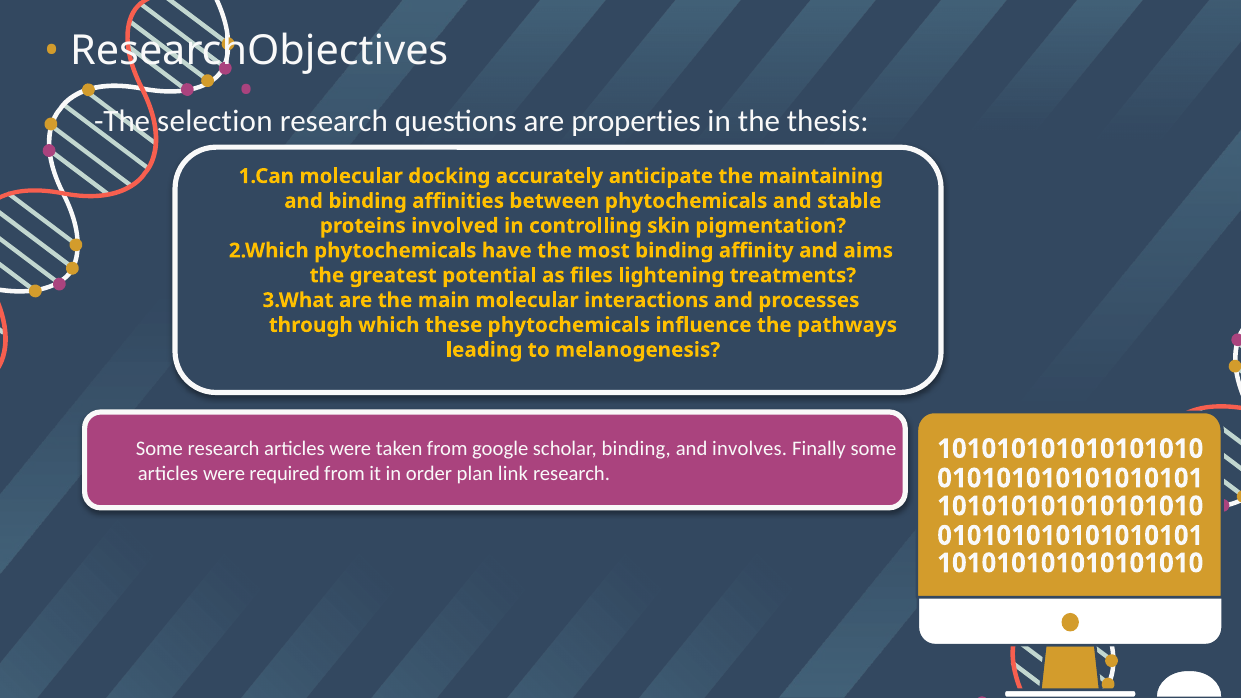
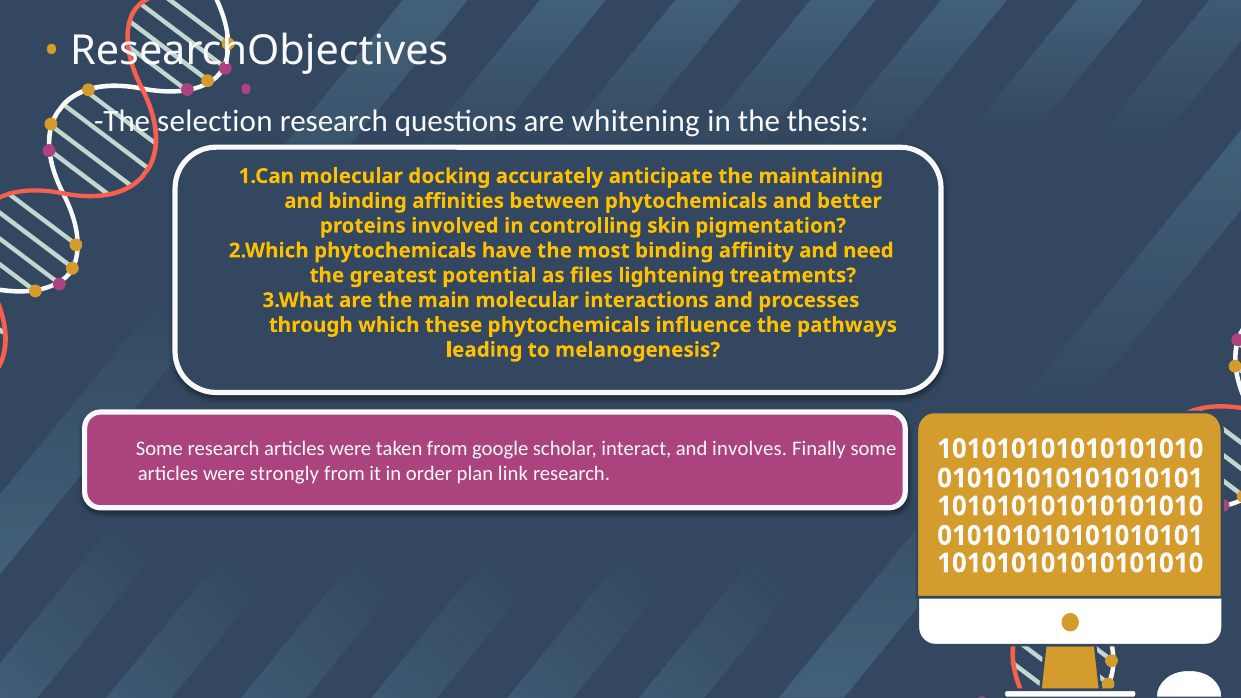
properties: properties -> whitening (636, 121)
stable: stable -> better (849, 201)
aims: aims -> need (868, 251)
scholar binding: binding -> interact (636, 449)
required: required -> strongly (284, 474)
